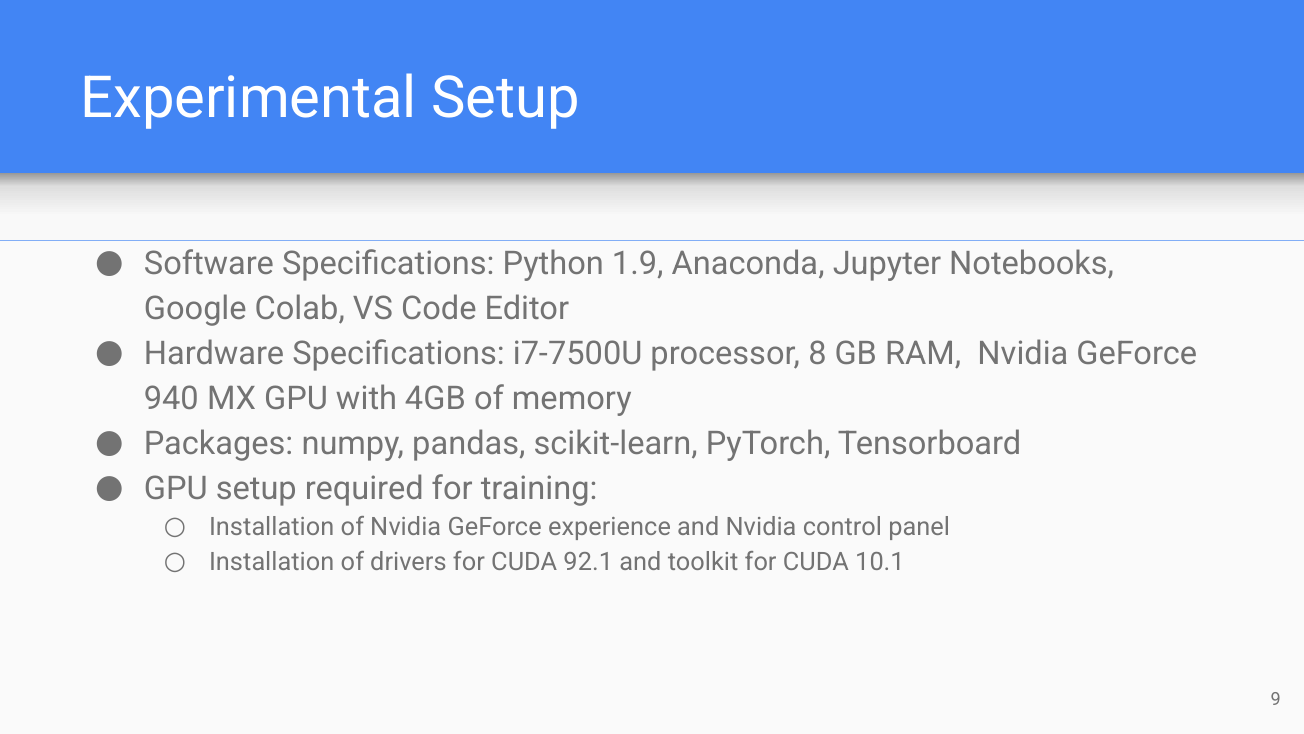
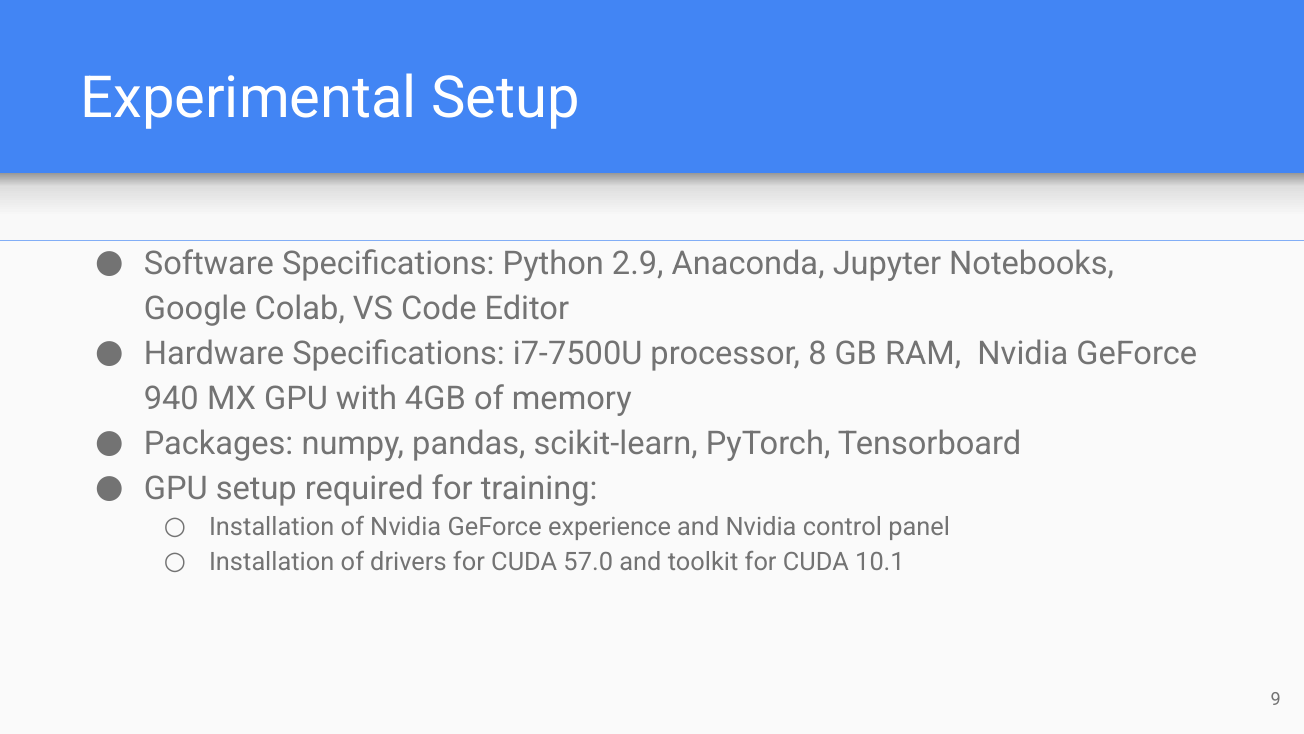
1.9: 1.9 -> 2.9 (638, 263)
92.1: 92.1 -> 57.0 (588, 562)
